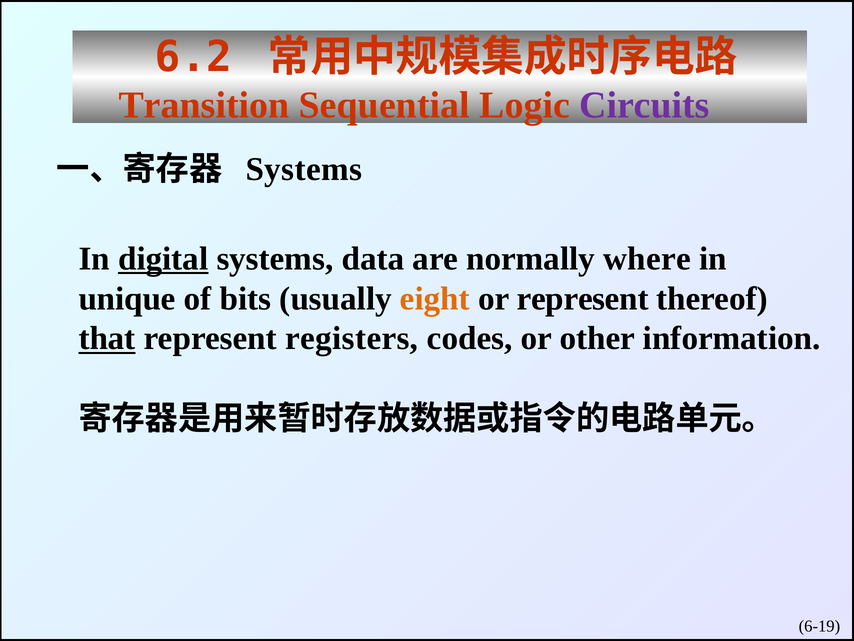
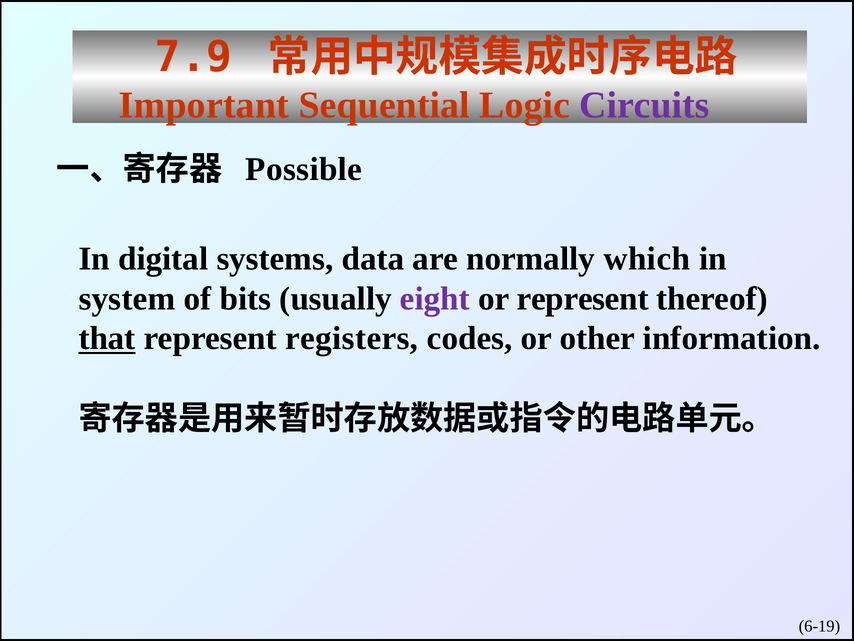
6.2: 6.2 -> 7.9 (193, 57)
Transition: Transition -> Important (204, 105)
Systems: Systems -> Possible (304, 169)
digital underline: present -> none (163, 258)
where: where -> which (647, 258)
unique: unique -> system (127, 298)
eight colour: orange -> purple (435, 298)
